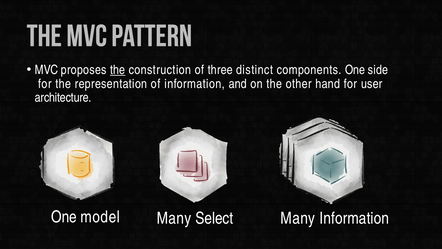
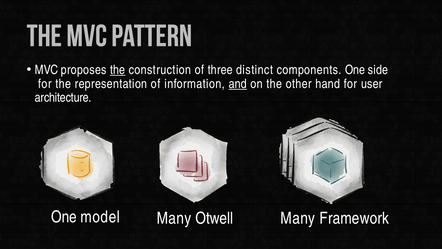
and underline: none -> present (238, 84)
Select: Select -> Otwell (214, 218)
Many Information: Information -> Framework (354, 218)
